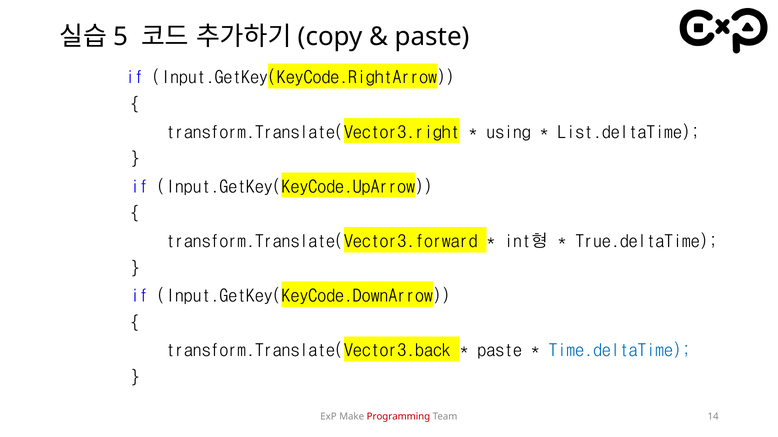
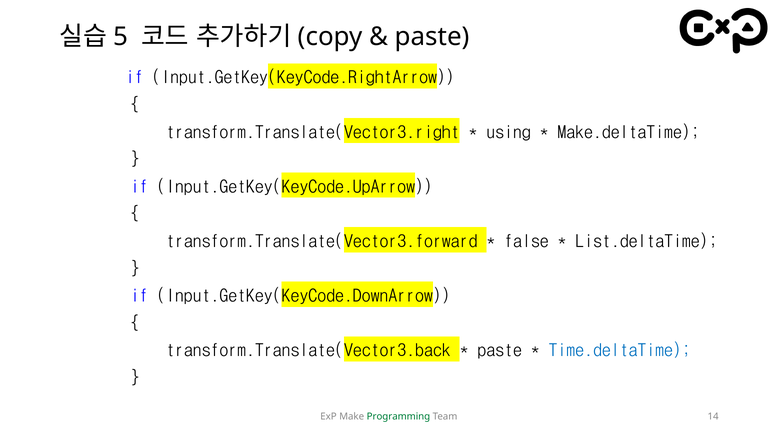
List.deltaTime: List.deltaTime -> Make.deltaTime (629, 132)
int형: int형 -> false (526, 242)
True.deltaTime: True.deltaTime -> List.deltaTime (646, 242)
Programming colour: red -> green (398, 417)
